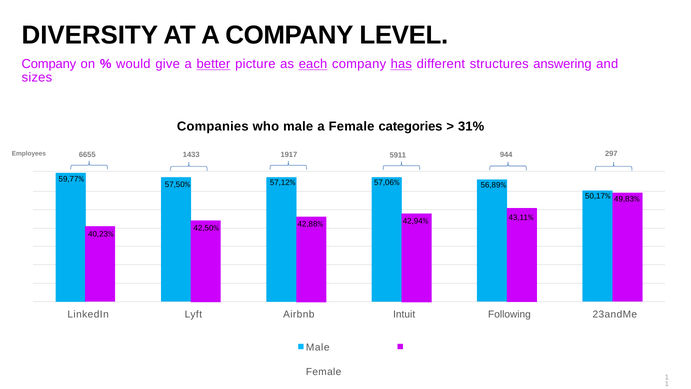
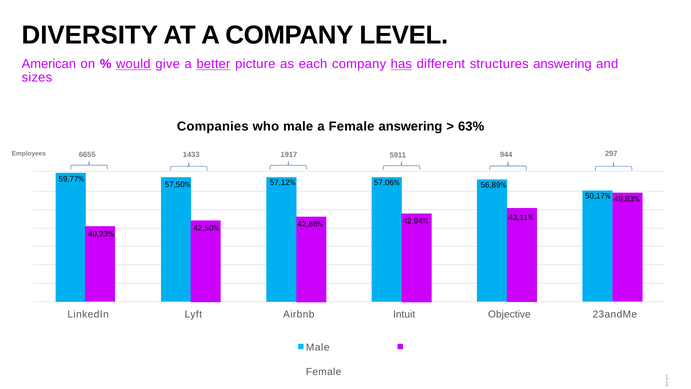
Company: Company -> American (49, 64)
would underline: none -> present (133, 64)
each underline: present -> none (313, 64)
Female categories: categories -> answering (410, 127)
31%: 31% -> 63% (471, 127)
Following: Following -> Objective (509, 314)
